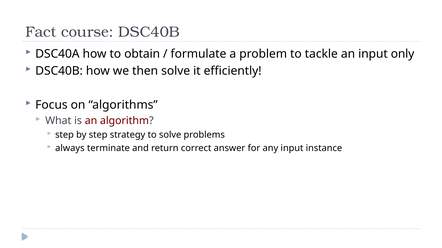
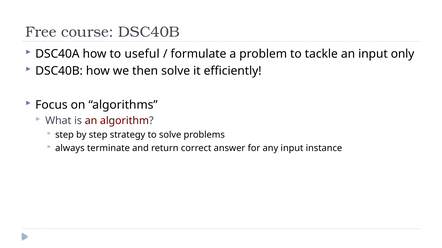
Fact: Fact -> Free (41, 32)
obtain: obtain -> useful (142, 54)
